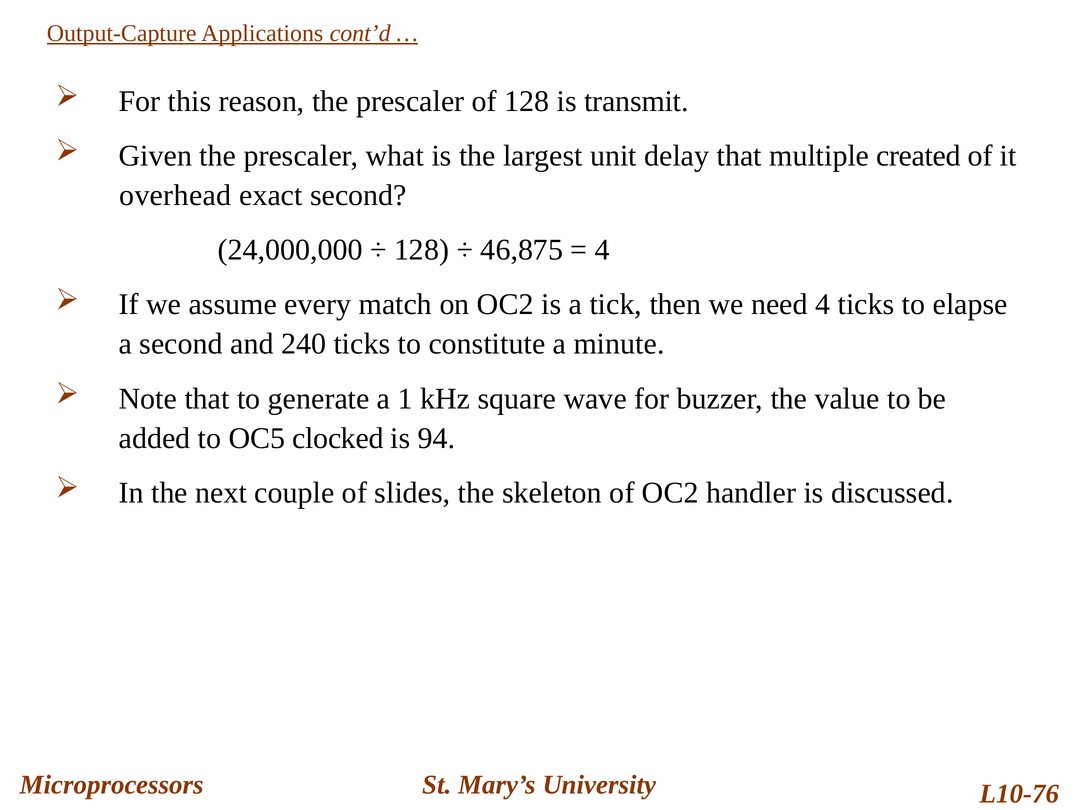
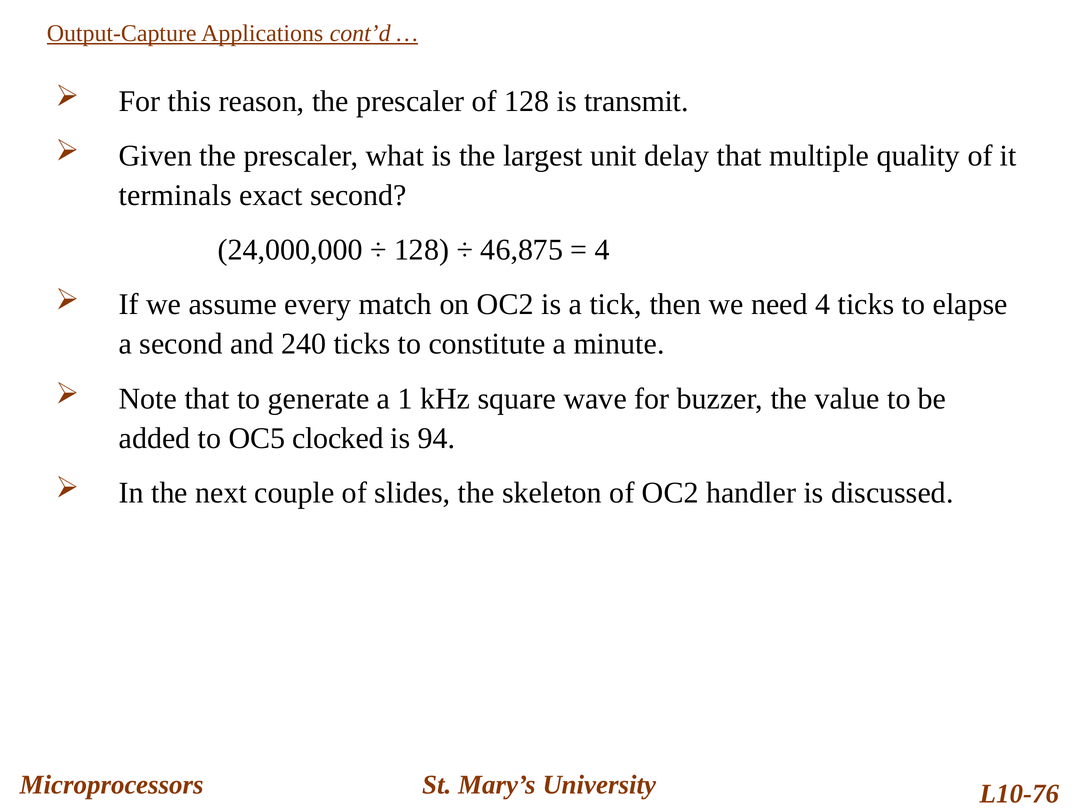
created: created -> quality (918, 156)
overhead: overhead -> terminals (175, 195)
